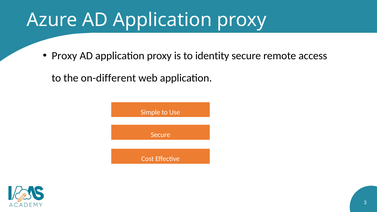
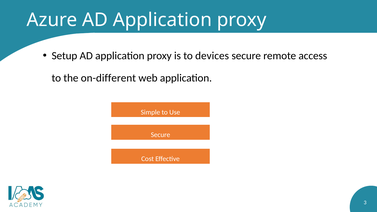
Proxy: Proxy -> Setup (64, 56)
identity: identity -> devices (212, 56)
